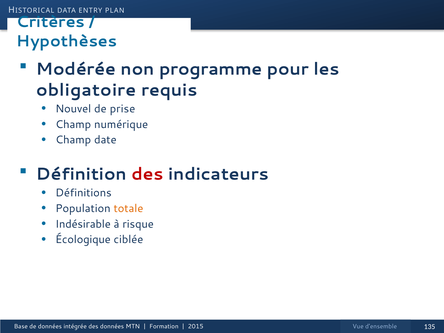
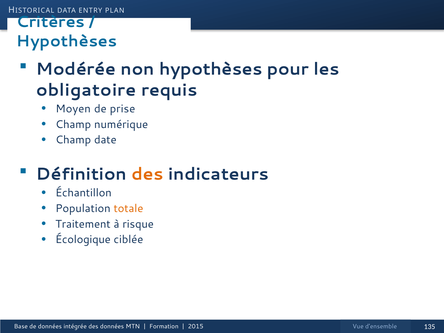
non programme: programme -> hypothèses (211, 69)
Nouvel: Nouvel -> Moyen (73, 109)
des colour: red -> orange (147, 174)
Définitions: Définitions -> Échantillon (83, 193)
Indésirable: Indésirable -> Traitement (83, 224)
